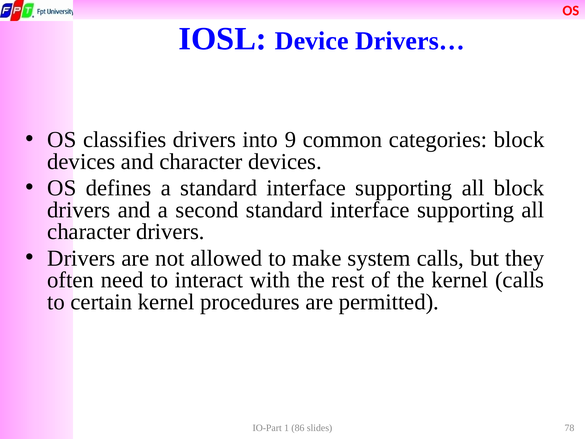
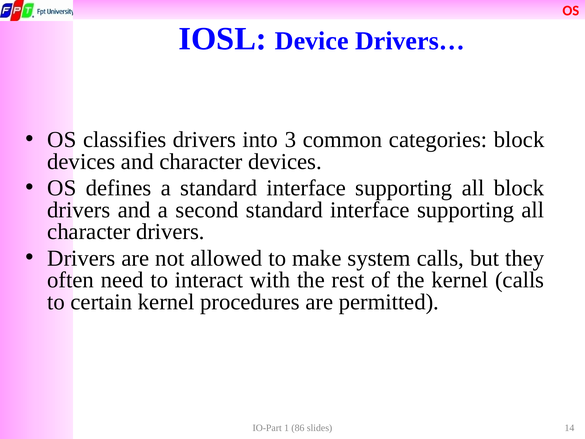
9: 9 -> 3 (290, 140)
78: 78 -> 14 (569, 428)
